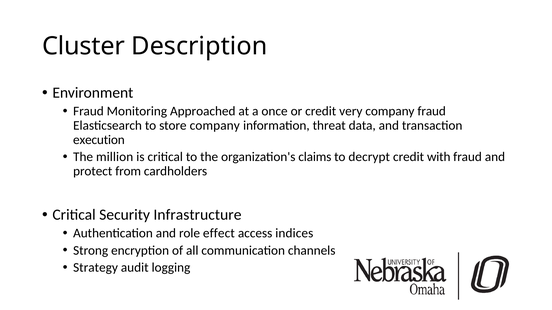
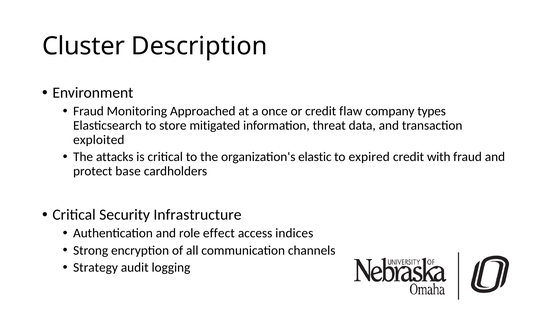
very: very -> flaw (351, 111)
company fraud: fraud -> types (432, 111)
store company: company -> mitigated (215, 126)
execution: execution -> exploited (99, 140)
million: million -> attacks (115, 157)
claims: claims -> elastic (315, 157)
decrypt: decrypt -> expired (369, 157)
from: from -> base (128, 171)
